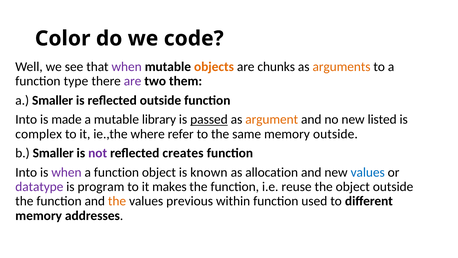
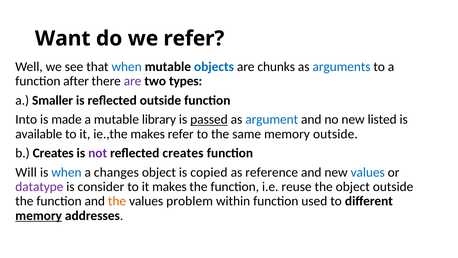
Color: Color -> Want (63, 38)
we code: code -> refer (194, 38)
when colour: purple -> blue (127, 67)
objects colour: orange -> blue (214, 67)
arguments colour: orange -> blue (342, 67)
type: type -> after (76, 81)
them: them -> types (186, 81)
argument colour: orange -> blue (272, 119)
complex: complex -> available (39, 134)
ie.,the where: where -> makes (148, 134)
b Smaller: Smaller -> Creates (53, 153)
Into: Into -> Will (26, 172)
when colour: purple -> blue (66, 172)
function: function -> changes (116, 172)
known: known -> copied (209, 172)
allocation: allocation -> reference (272, 172)
program: program -> consider (101, 187)
previous: previous -> problem (190, 201)
memory underline: none -> present (39, 215)
